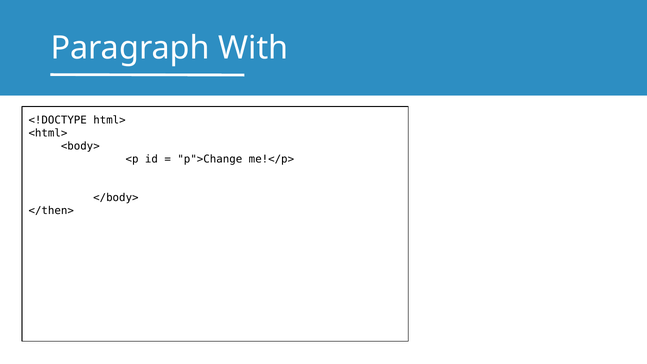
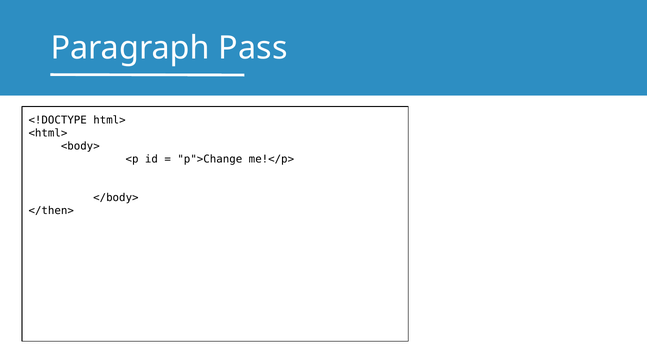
With: With -> Pass (253, 48)
